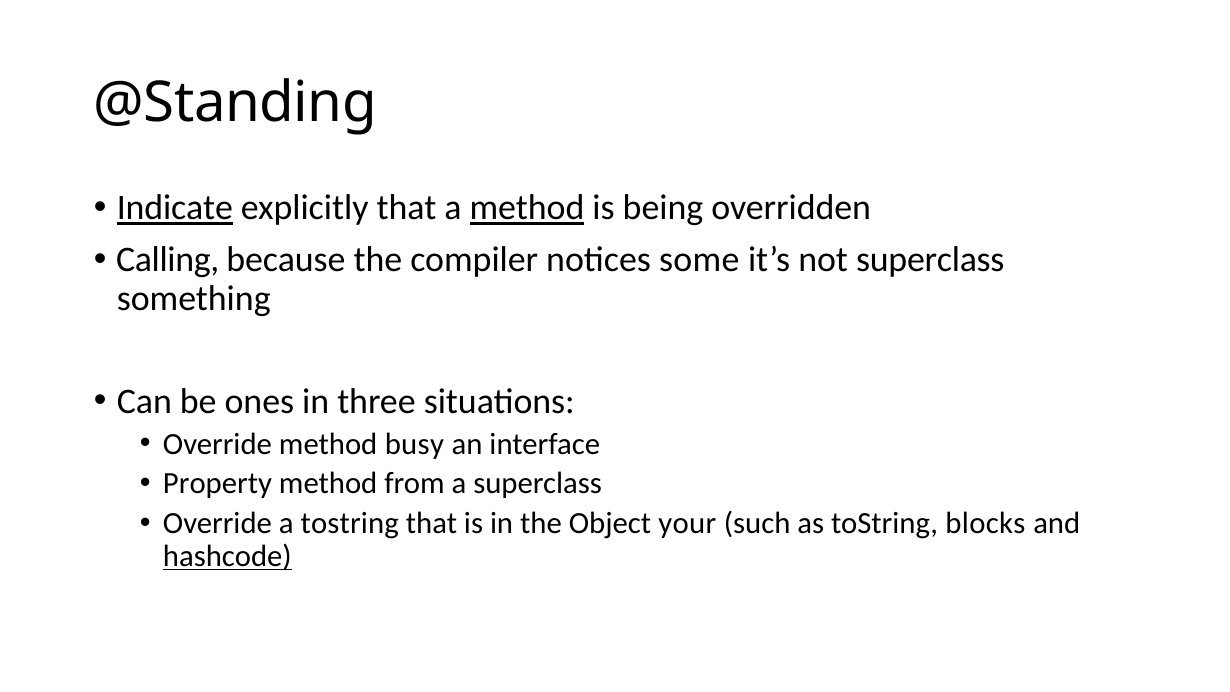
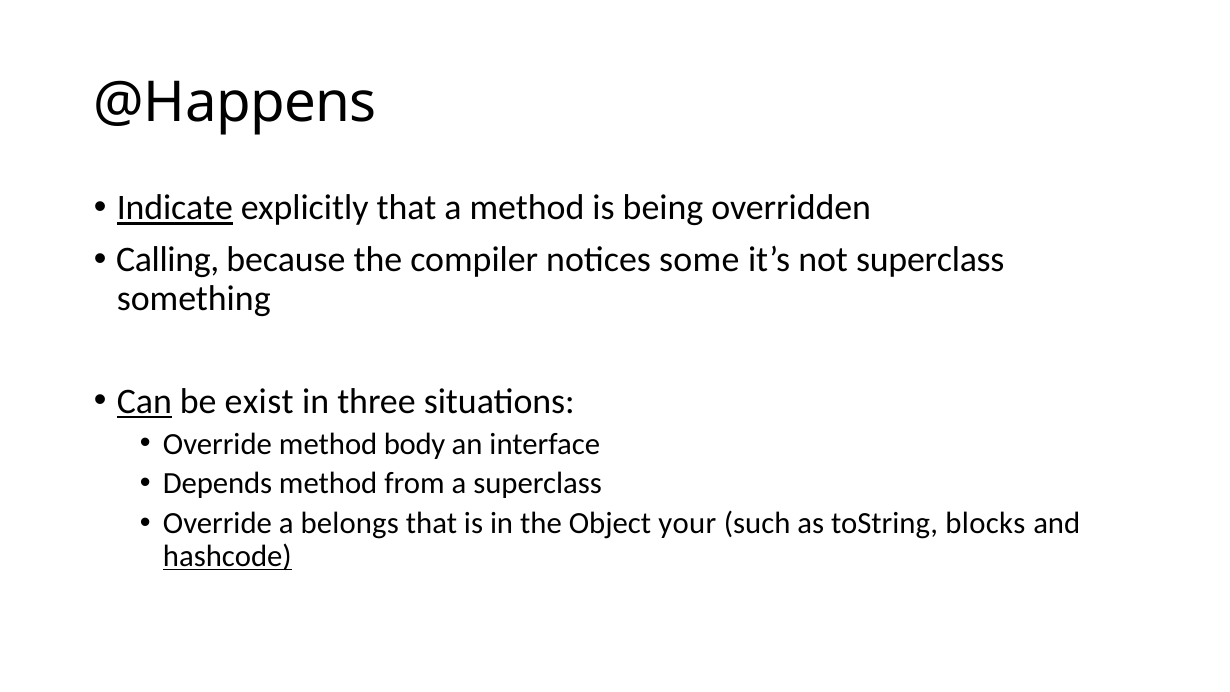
@Standing: @Standing -> @Happens (235, 103)
method underline: present -> none (527, 208)
Can underline: none -> present (144, 401)
ones: ones -> exist (259, 401)
busy: busy -> body (415, 444)
Property: Property -> Depends (218, 483)
a tostring: tostring -> belongs (350, 523)
